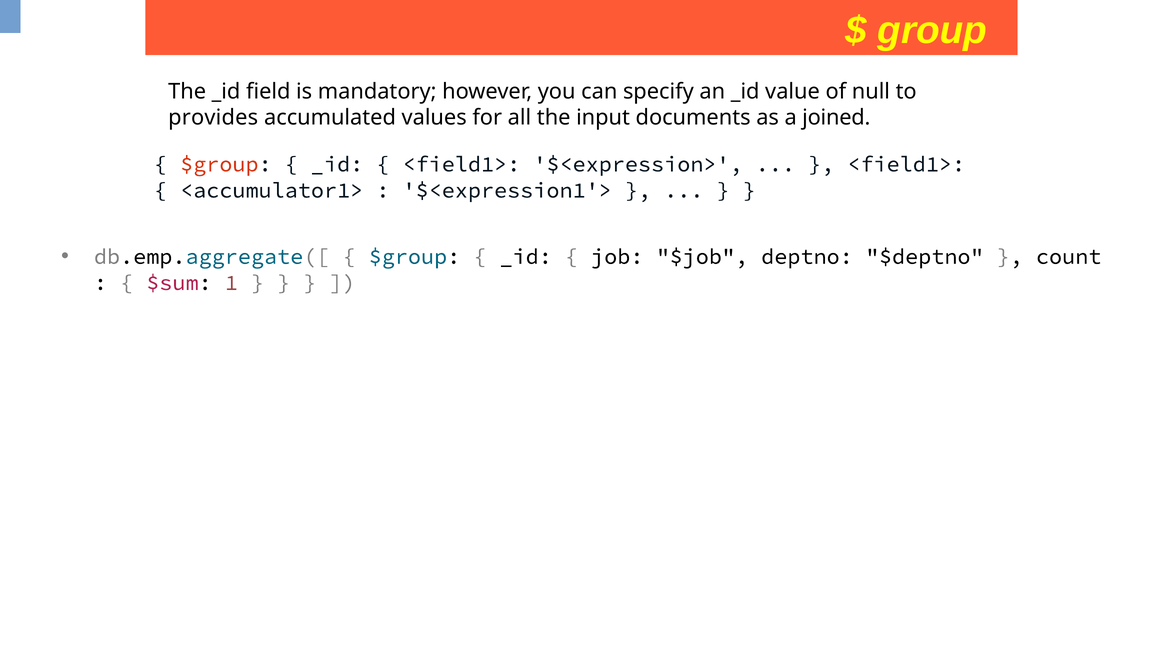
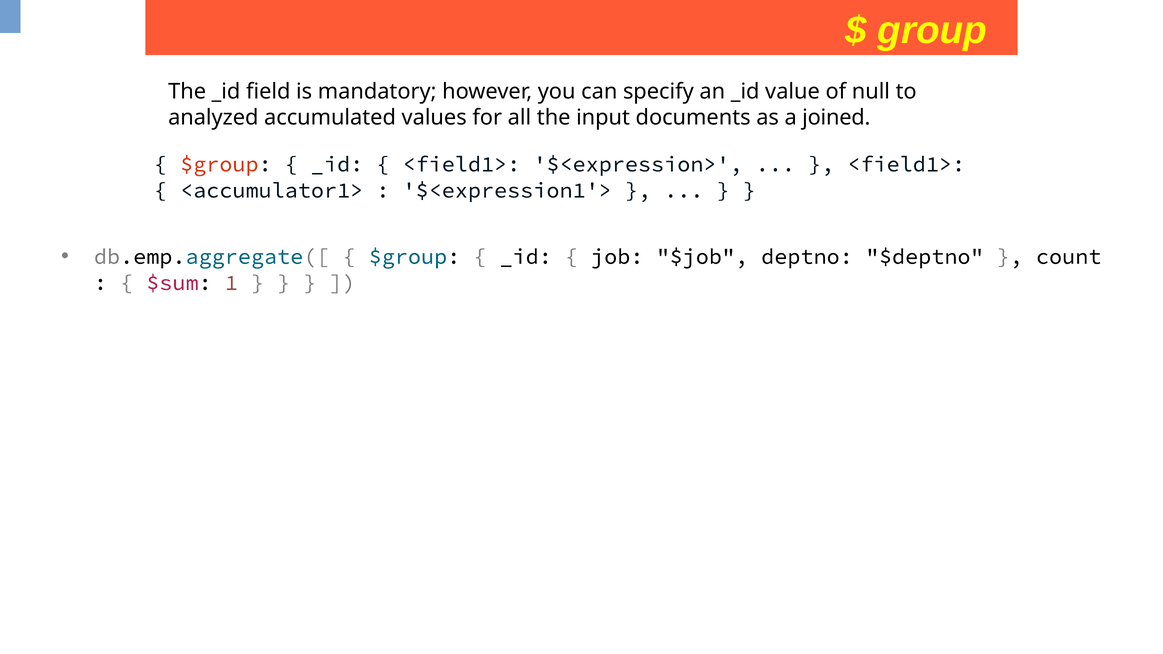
provides: provides -> analyzed (213, 118)
